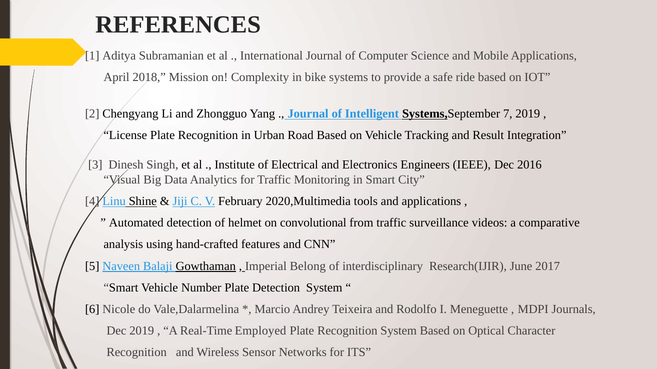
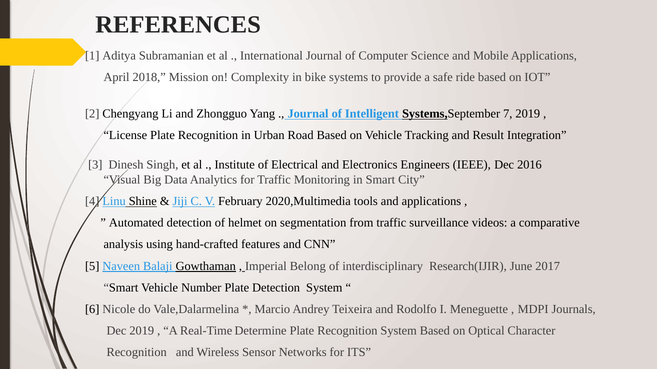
convolutional: convolutional -> segmentation (313, 223)
Employed: Employed -> Determine (261, 331)
